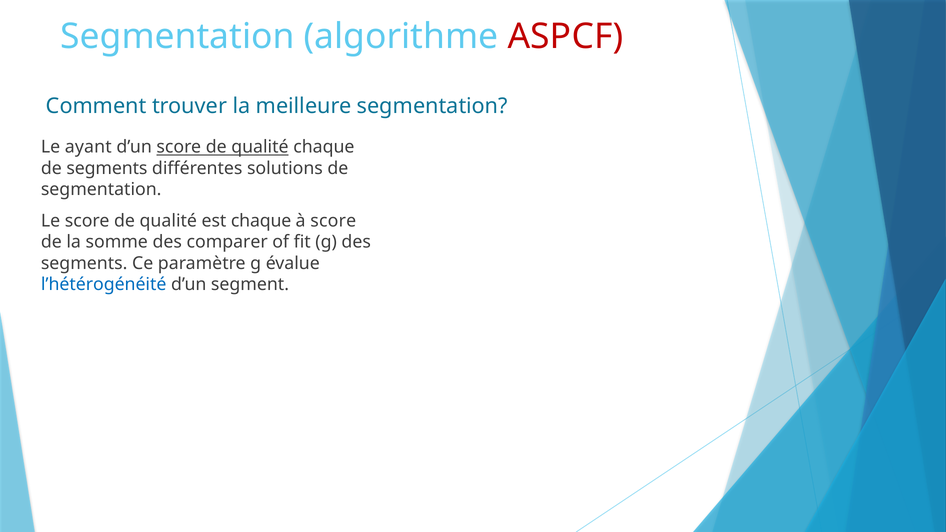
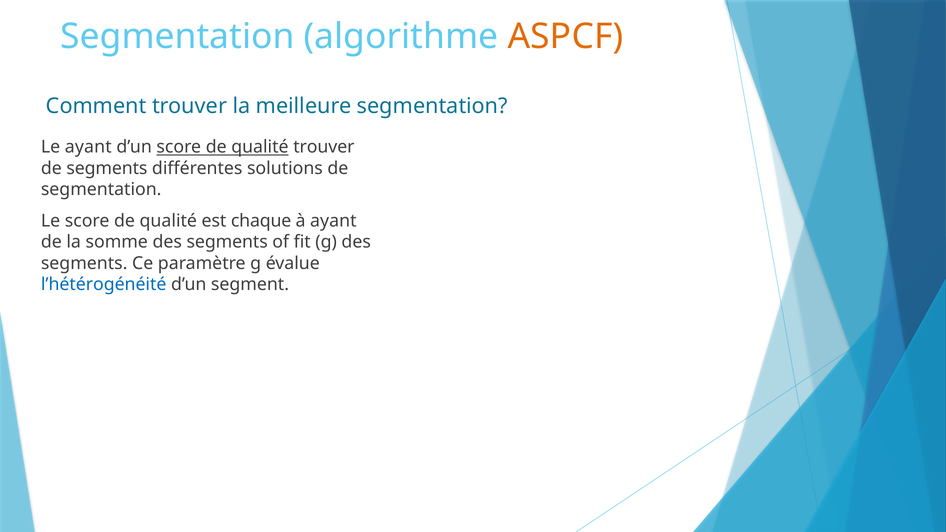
ASPCF colour: red -> orange (565, 37)
qualité chaque: chaque -> trouver (324, 147)
à score: score -> ayant (333, 221)
somme des comparer: comparer -> segments (227, 242)
